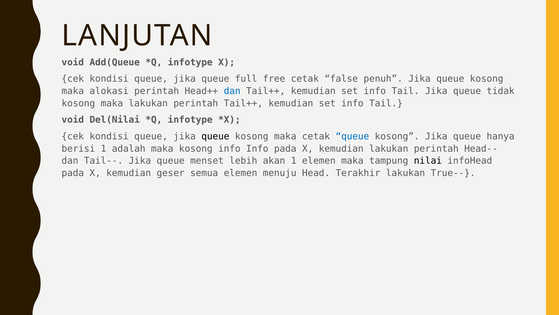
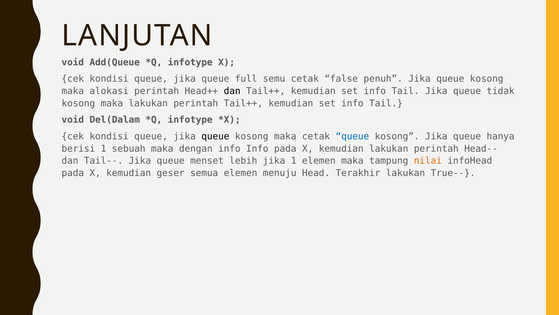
free: free -> semu (274, 79)
dan colour: blue -> black (232, 91)
Del(Nilai: Del(Nilai -> Del(Dalam (115, 120)
adalah: adalah -> sebuah (129, 148)
maka kosong: kosong -> dengan (196, 148)
lebih akan: akan -> jika (274, 161)
nilai colour: black -> orange (428, 161)
